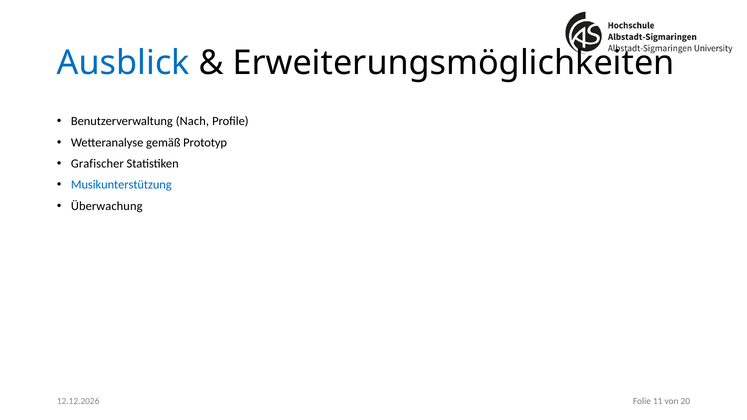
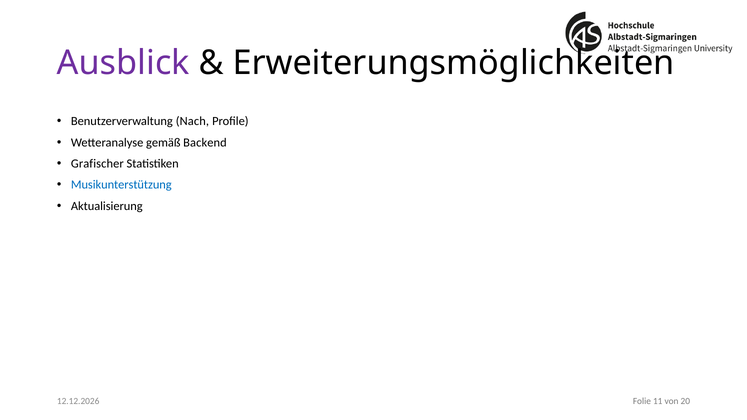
Ausblick colour: blue -> purple (123, 63)
Prototyp: Prototyp -> Backend (205, 143)
Überwachung: Überwachung -> Aktualisierung (107, 206)
